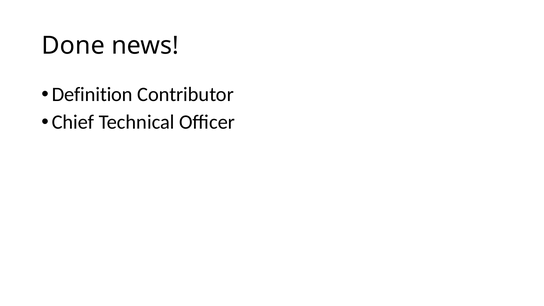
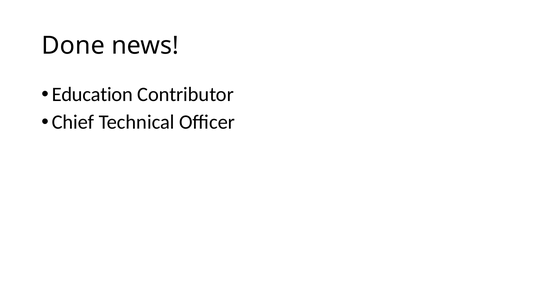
Definition: Definition -> Education (92, 94)
